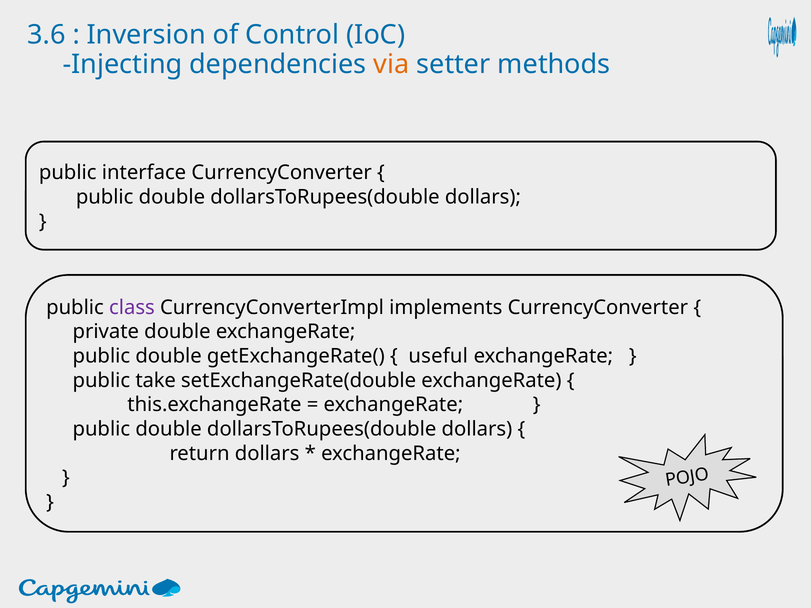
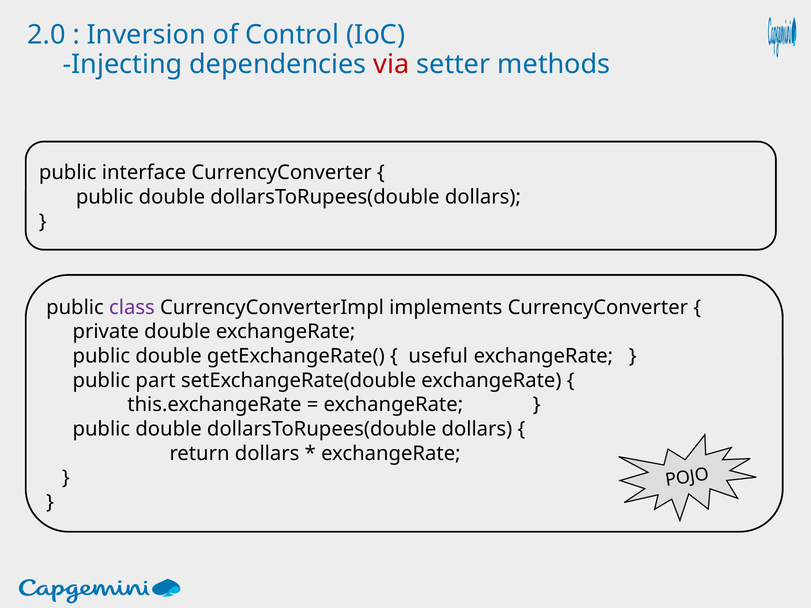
3.6: 3.6 -> 2.0 (47, 35)
via colour: orange -> red (391, 64)
take: take -> part (155, 381)
